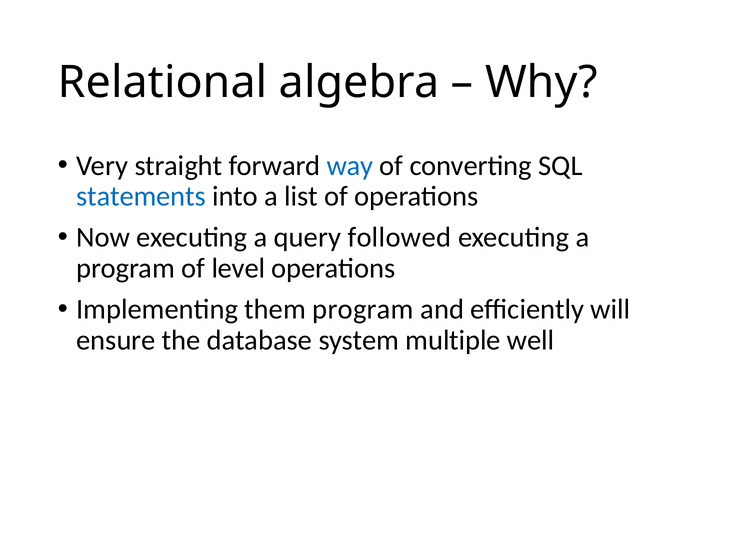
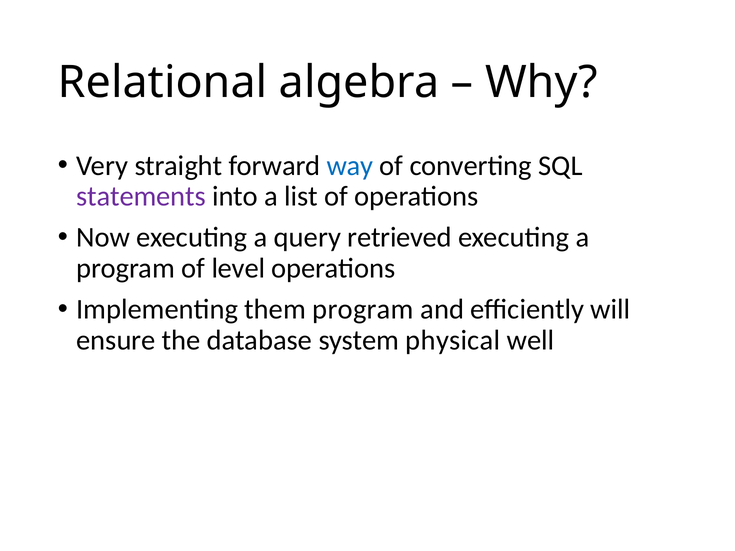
statements colour: blue -> purple (141, 197)
followed: followed -> retrieved (400, 238)
multiple: multiple -> physical (453, 341)
